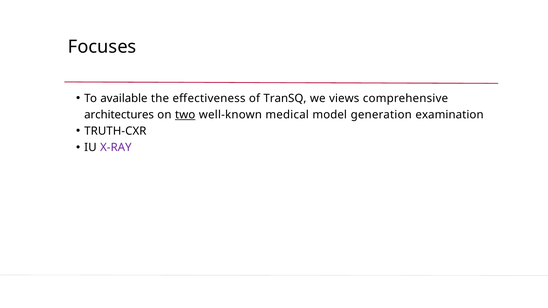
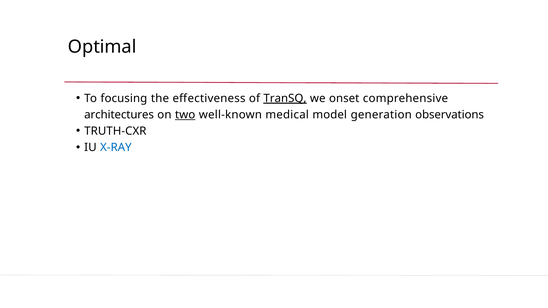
Focuses: Focuses -> Optimal (102, 47)
available: available -> focusing (124, 98)
TranSQ underline: none -> present (285, 98)
views: views -> onset (344, 98)
examination: examination -> observations (450, 115)
X-RAY colour: purple -> blue (116, 148)
